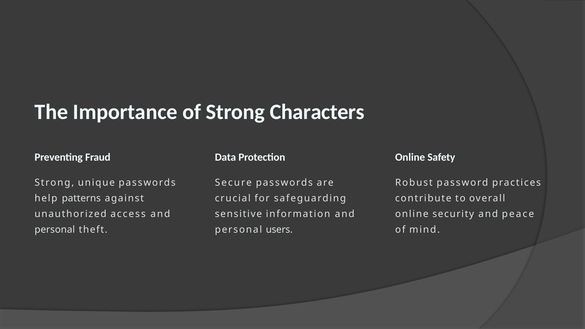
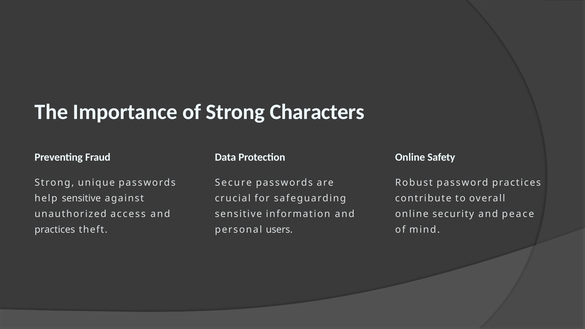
help patterns: patterns -> sensitive (81, 198)
personal: personal -> practices (55, 230)
